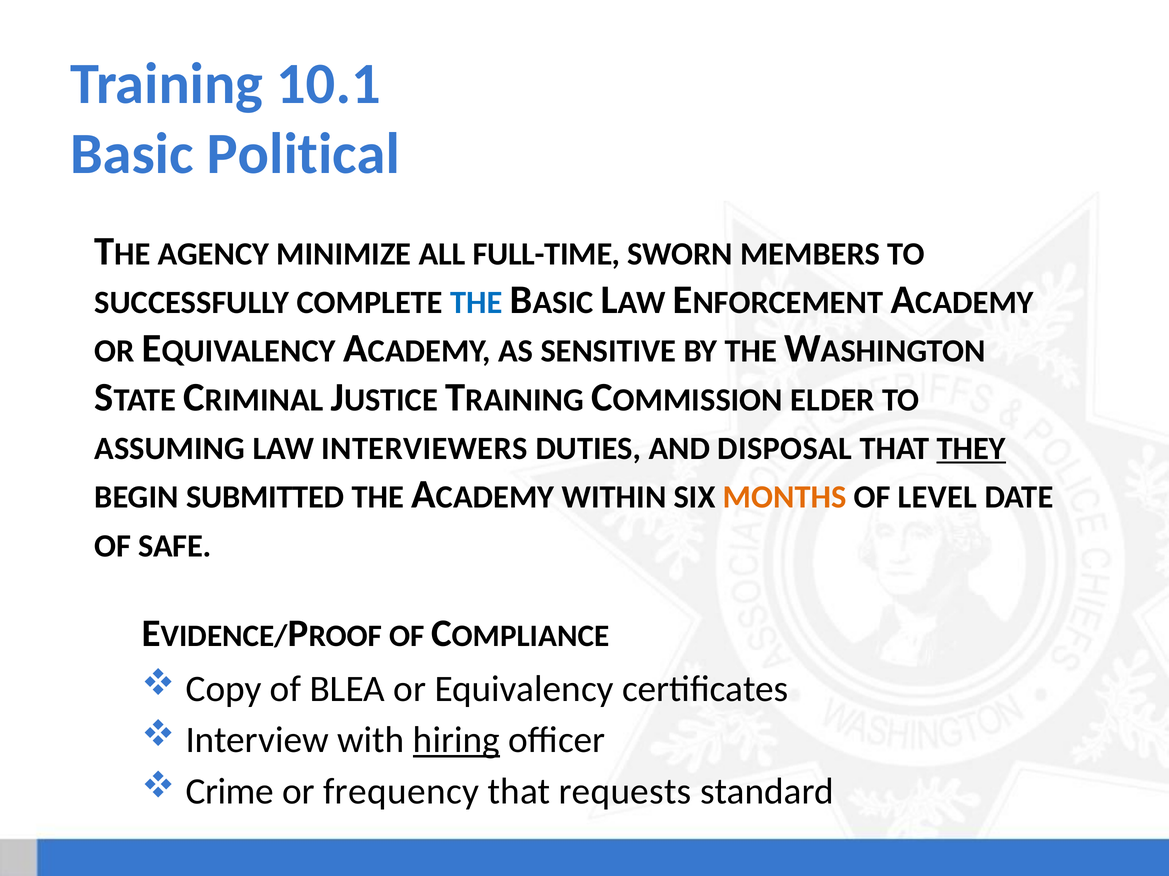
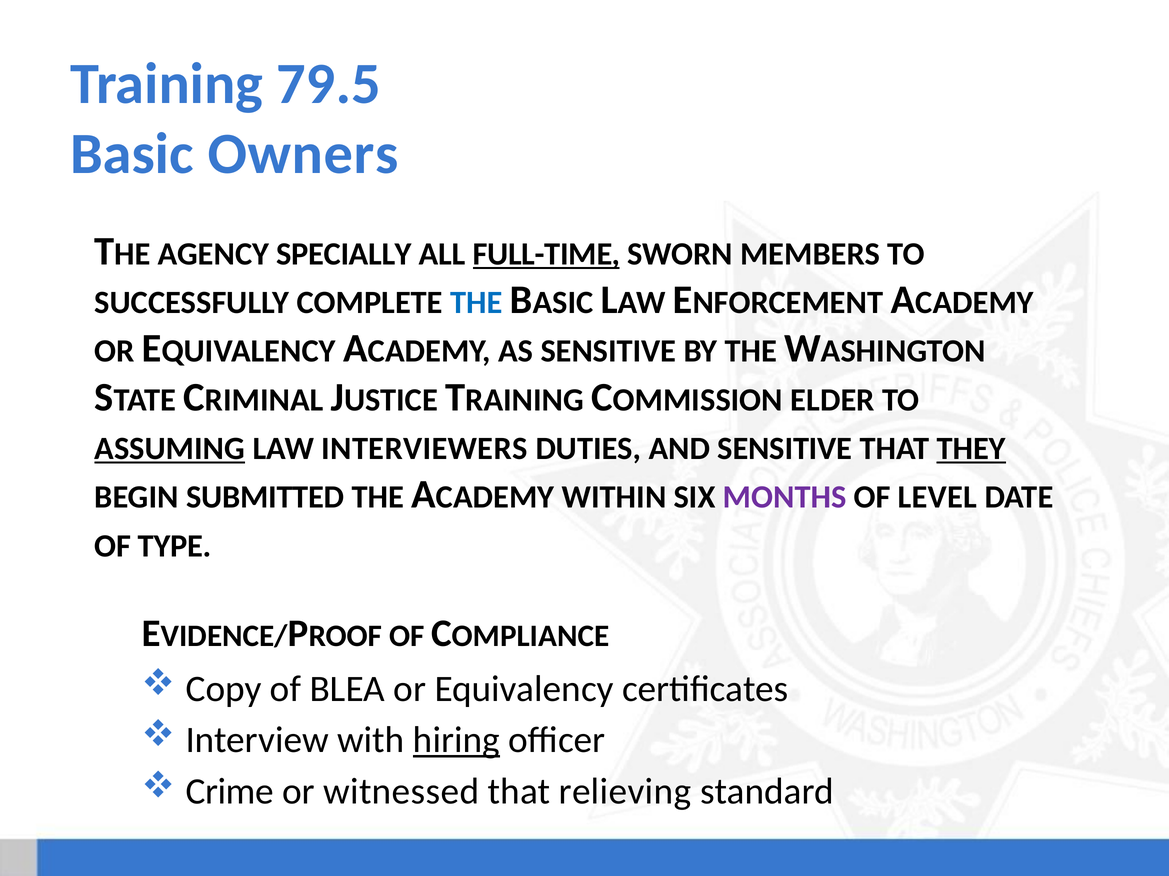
10.1: 10.1 -> 79.5 (329, 84)
Political: Political -> Owners (303, 154)
MINIMIZE: MINIMIZE -> SPECIALLY (344, 254)
FULL-TIME underline: none -> present (546, 254)
ASSUMING underline: none -> present (170, 449)
AND DISPOSAL: DISPOSAL -> SENSITIVE (785, 449)
MONTHS colour: orange -> purple (785, 498)
SAFE: SAFE -> TYPE (175, 546)
frequency: frequency -> witnessed (401, 792)
requests: requests -> relieving (625, 792)
